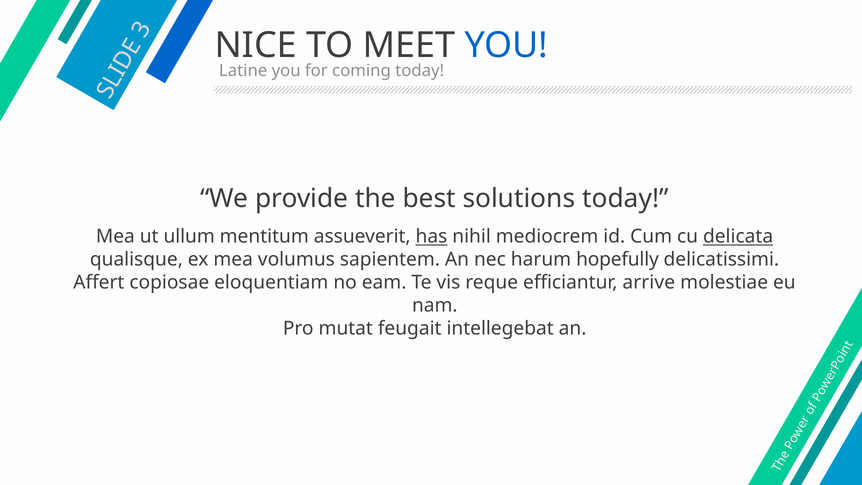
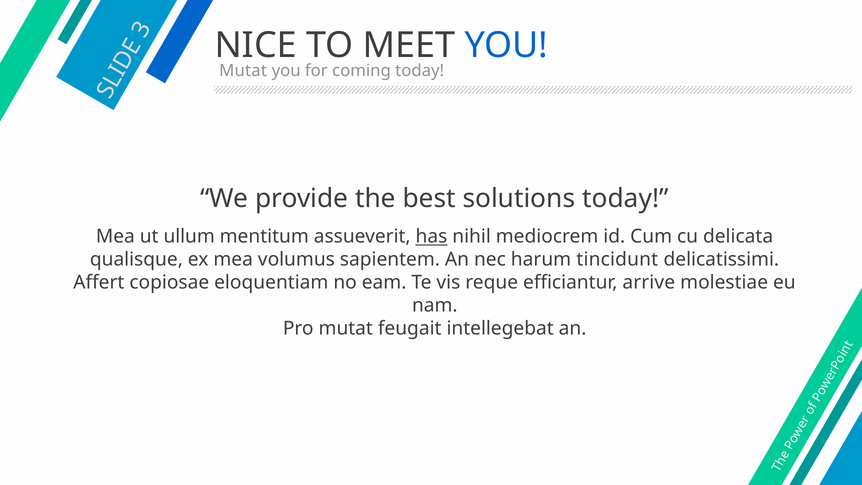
Latine: Latine -> Mutat (243, 71)
delicata underline: present -> none (738, 237)
hopefully: hopefully -> tincidunt (617, 260)
